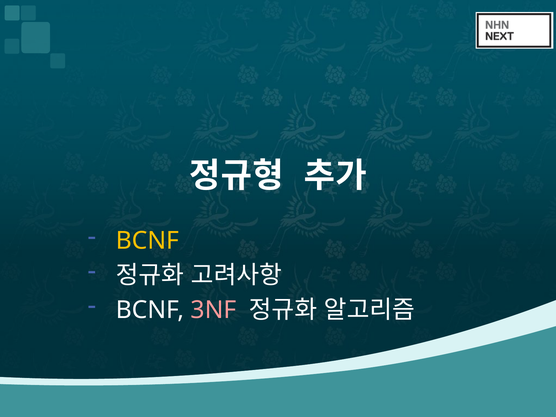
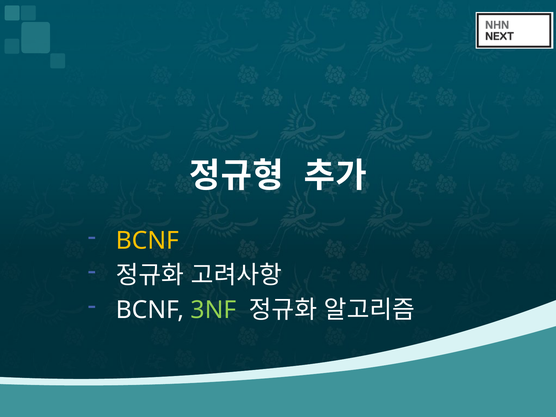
3NF colour: pink -> light green (213, 310)
